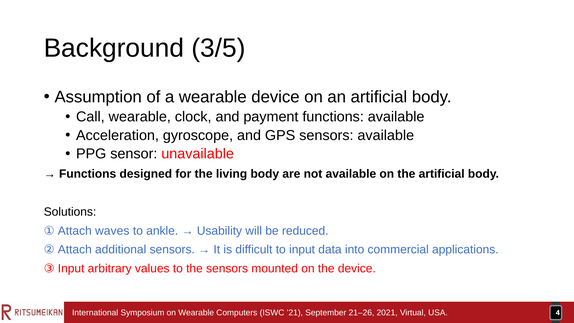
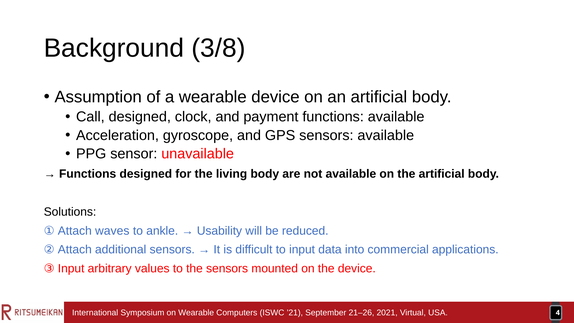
3/5: 3/5 -> 3/8 (218, 48)
Call wearable: wearable -> designed (140, 117)
